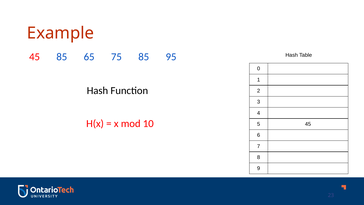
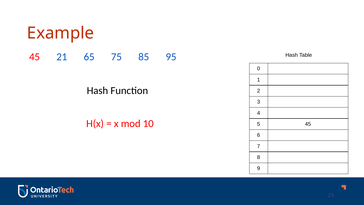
45 85: 85 -> 21 (62, 57)
